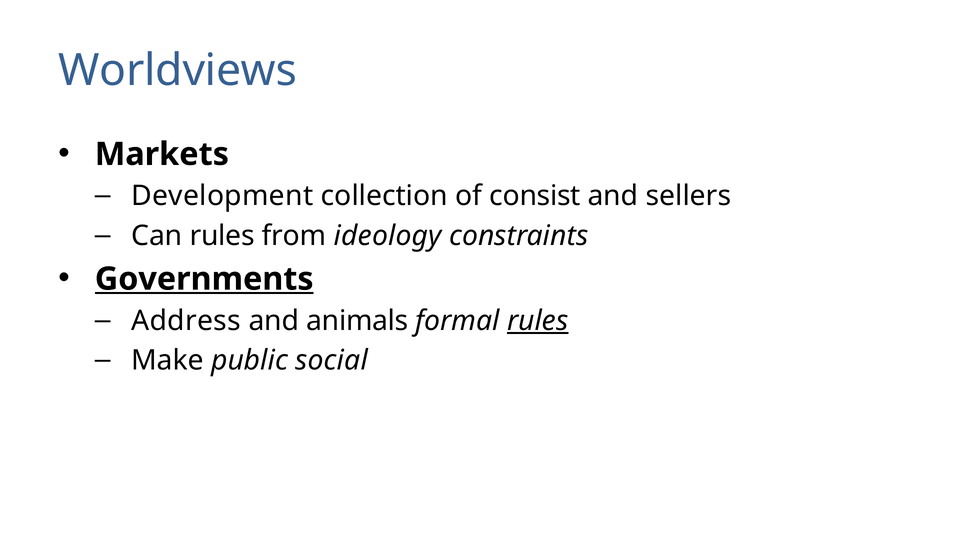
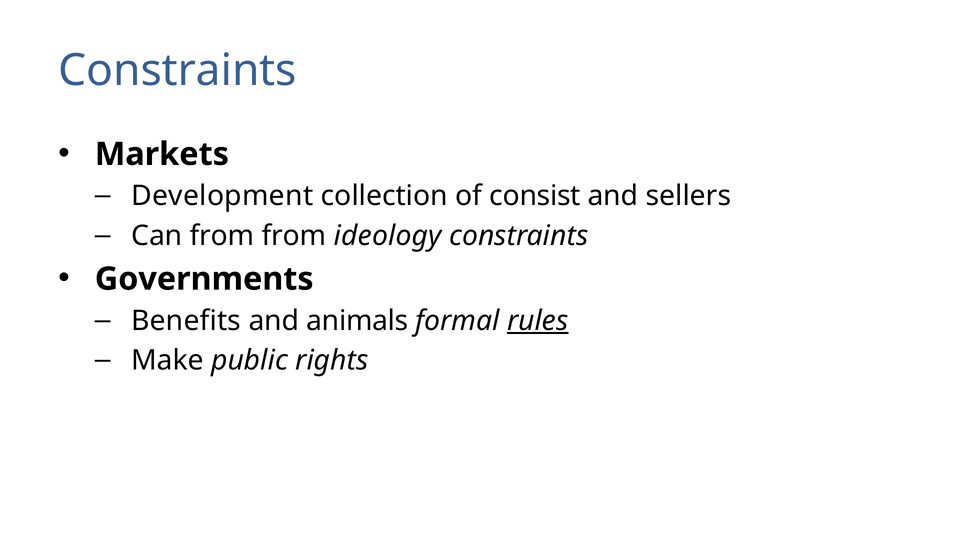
Worldviews: Worldviews -> Constraints (178, 71)
Can rules: rules -> from (222, 236)
Governments underline: present -> none (204, 279)
Address: Address -> Benefits (186, 321)
social: social -> rights (332, 360)
